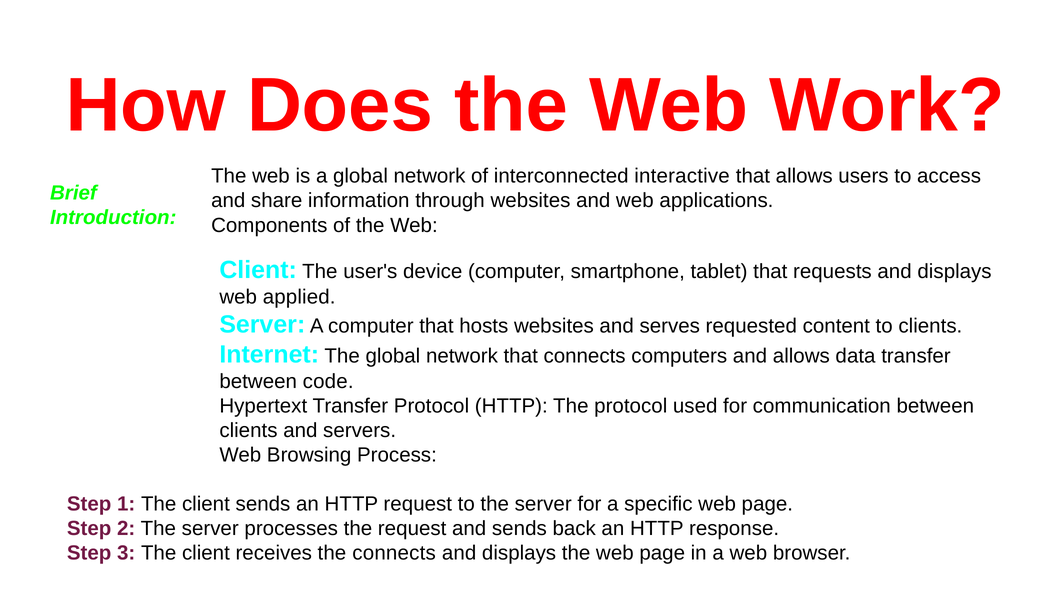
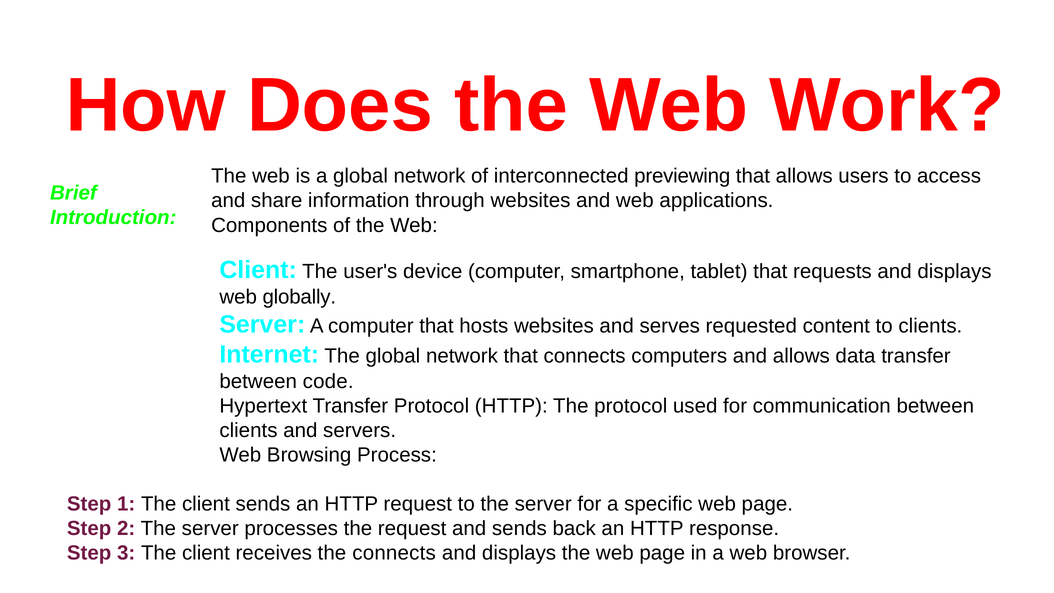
interactive: interactive -> previewing (682, 176)
applied: applied -> globally (299, 297)
